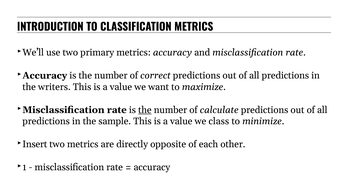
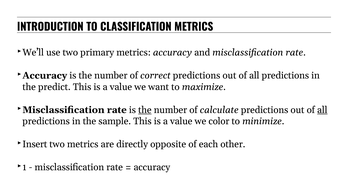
writers: writers -> predict (54, 87)
all underline: none -> present (322, 110)
class: class -> color (219, 121)
